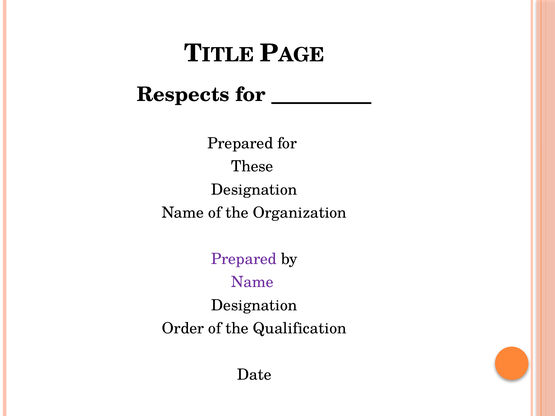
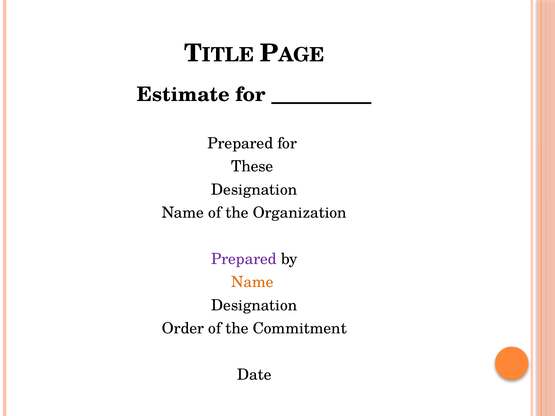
Respects: Respects -> Estimate (183, 95)
Name colour: purple -> orange (252, 282)
Qualification: Qualification -> Commitment (300, 329)
